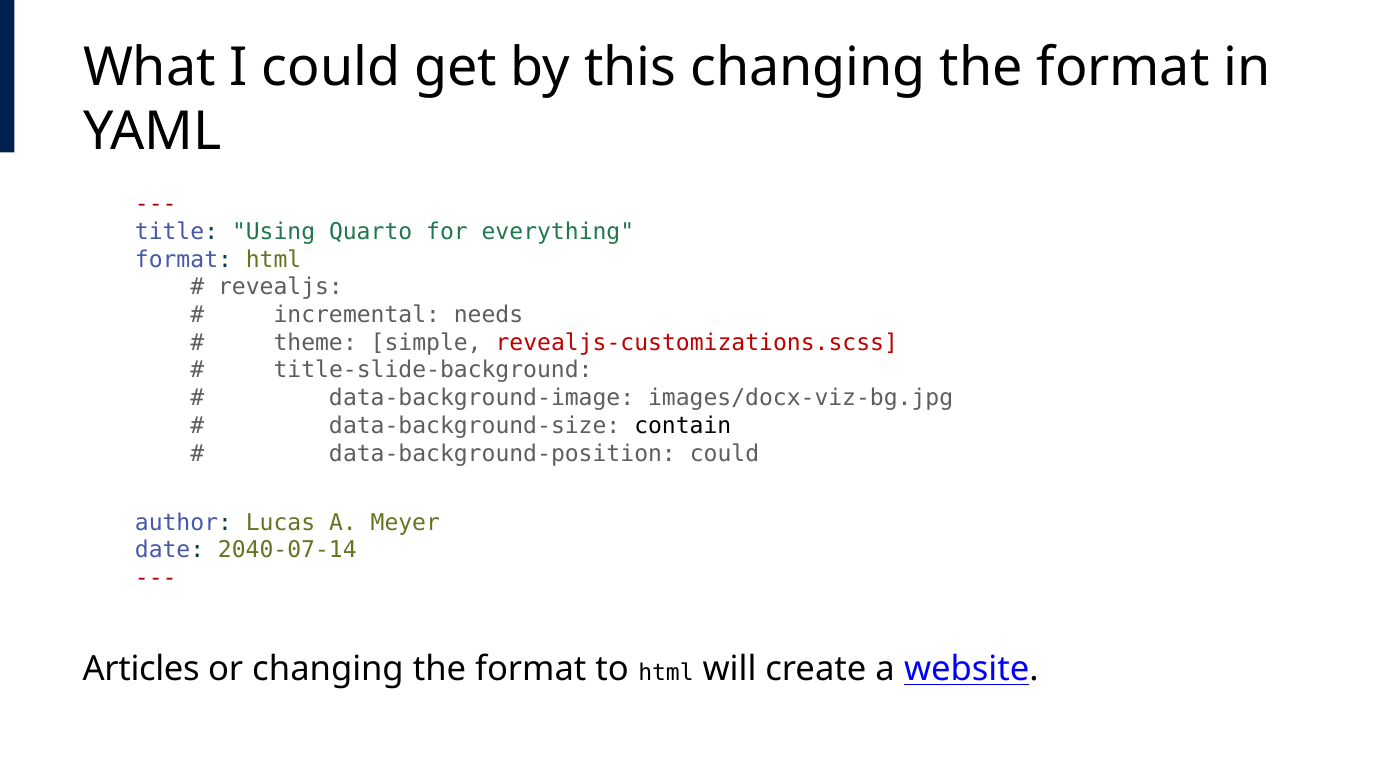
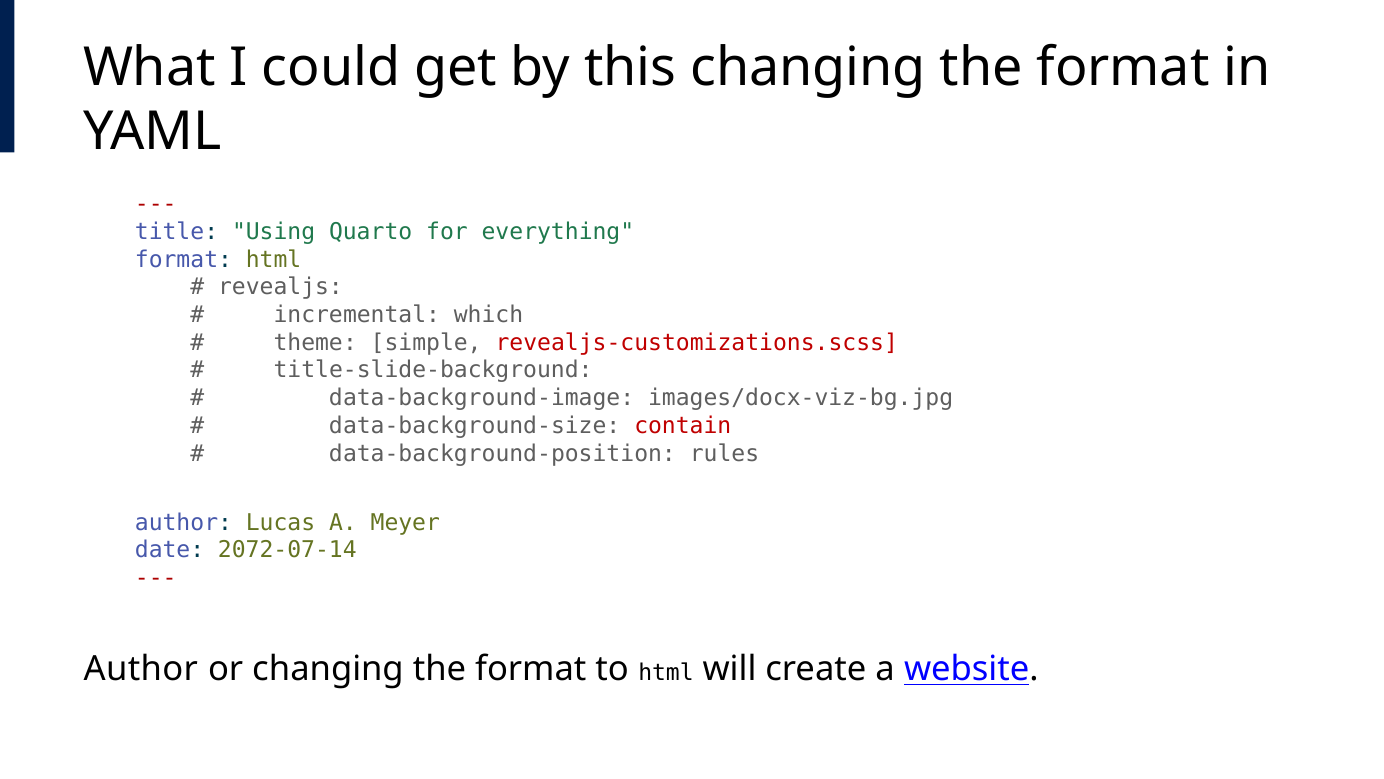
needs: needs -> which (489, 315)
contain colour: black -> red (683, 425)
data-background-position could: could -> rules (724, 453)
2040-07-14: 2040-07-14 -> 2072-07-14 (287, 550)
Articles: Articles -> Author (141, 668)
